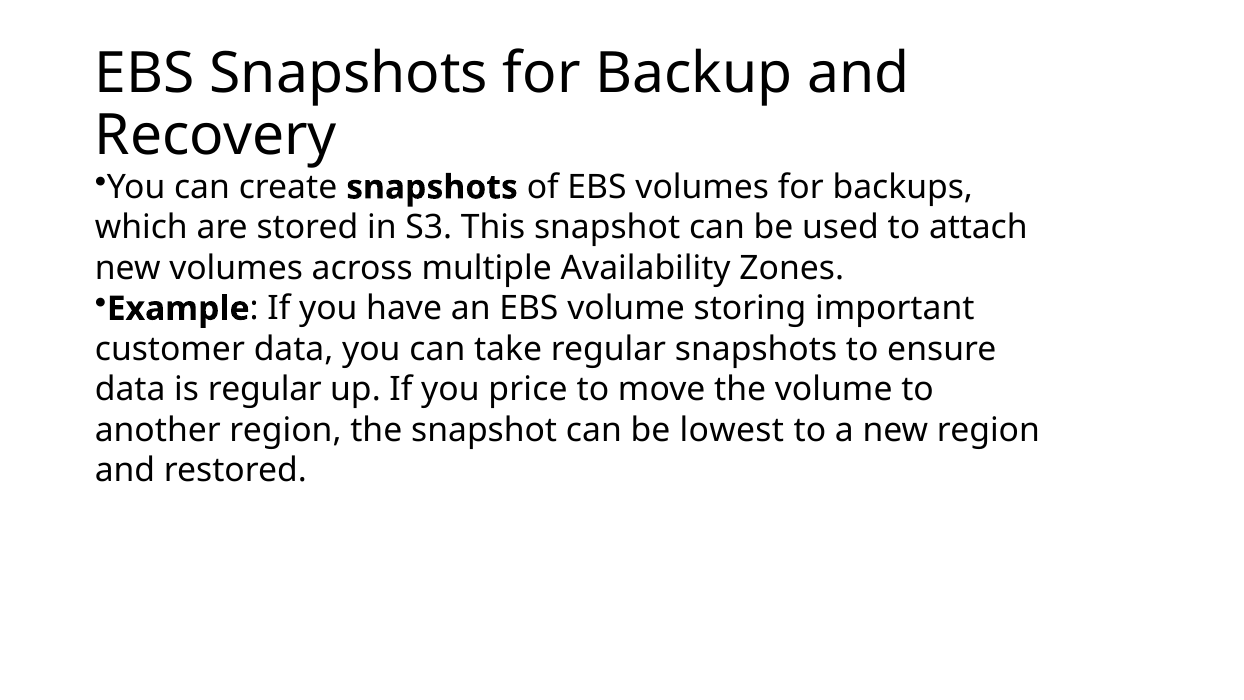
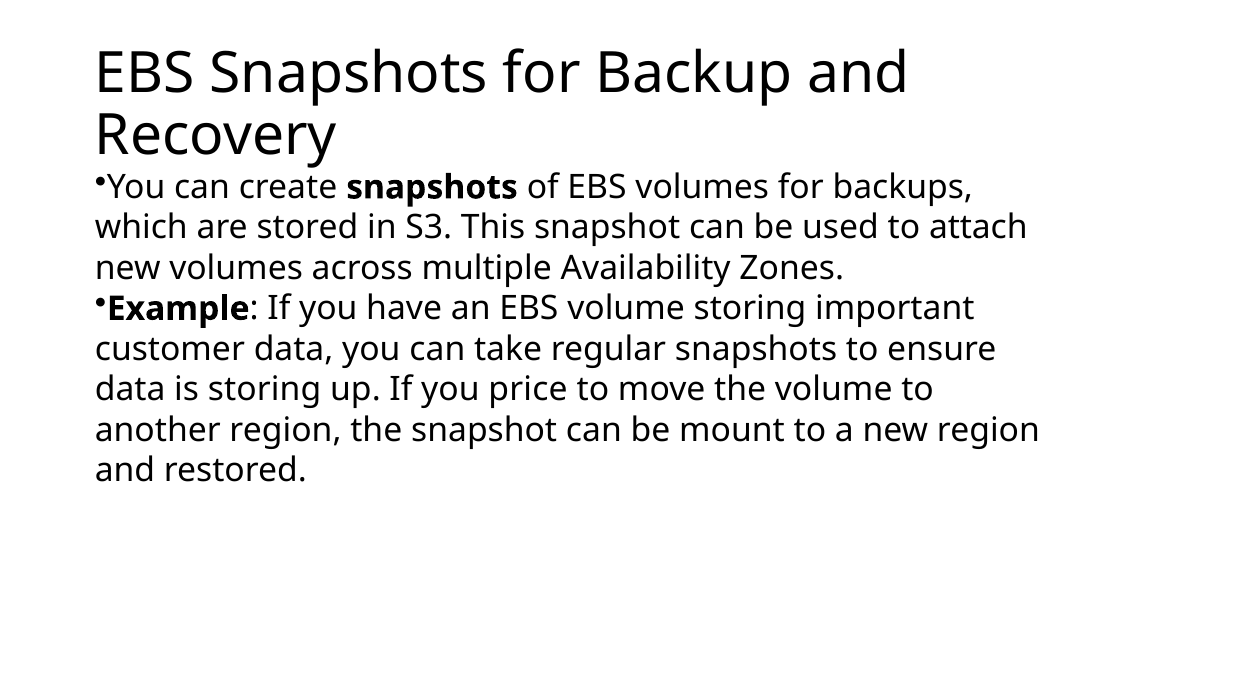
is regular: regular -> storing (265, 389)
lowest: lowest -> mount (732, 430)
